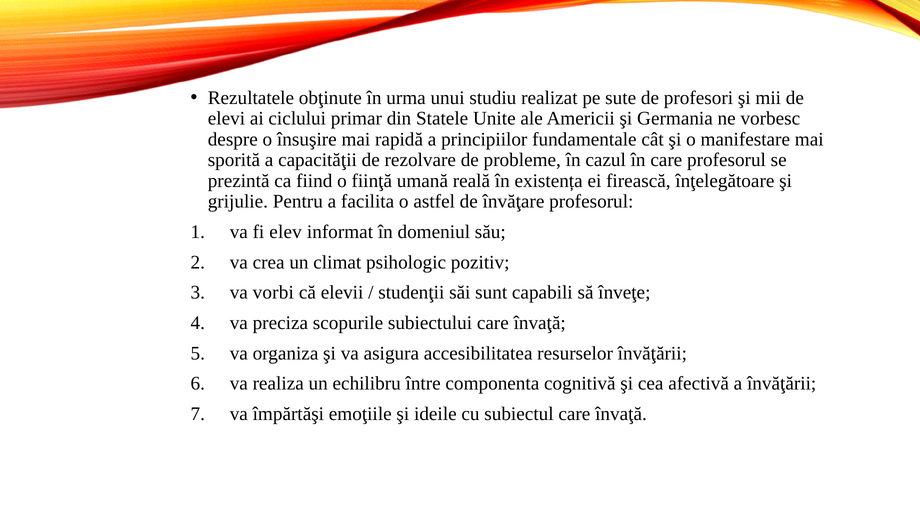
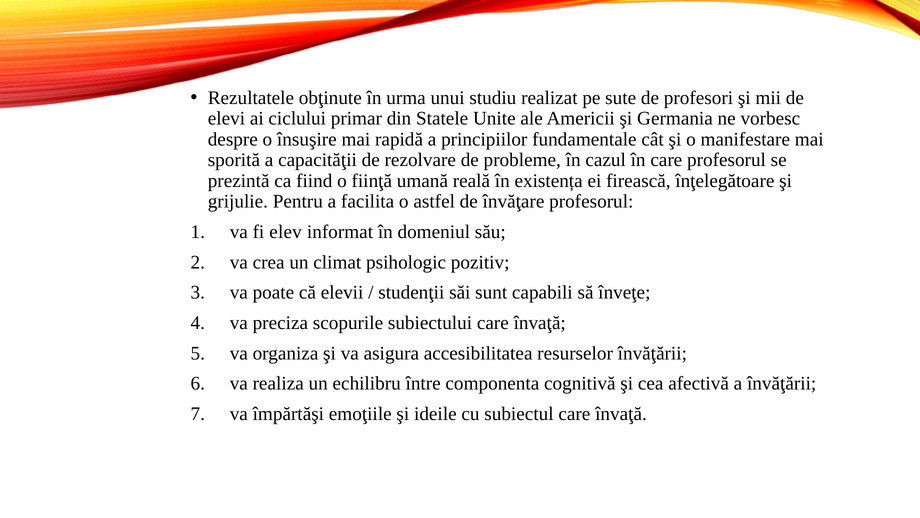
vorbi: vorbi -> poate (273, 292)
